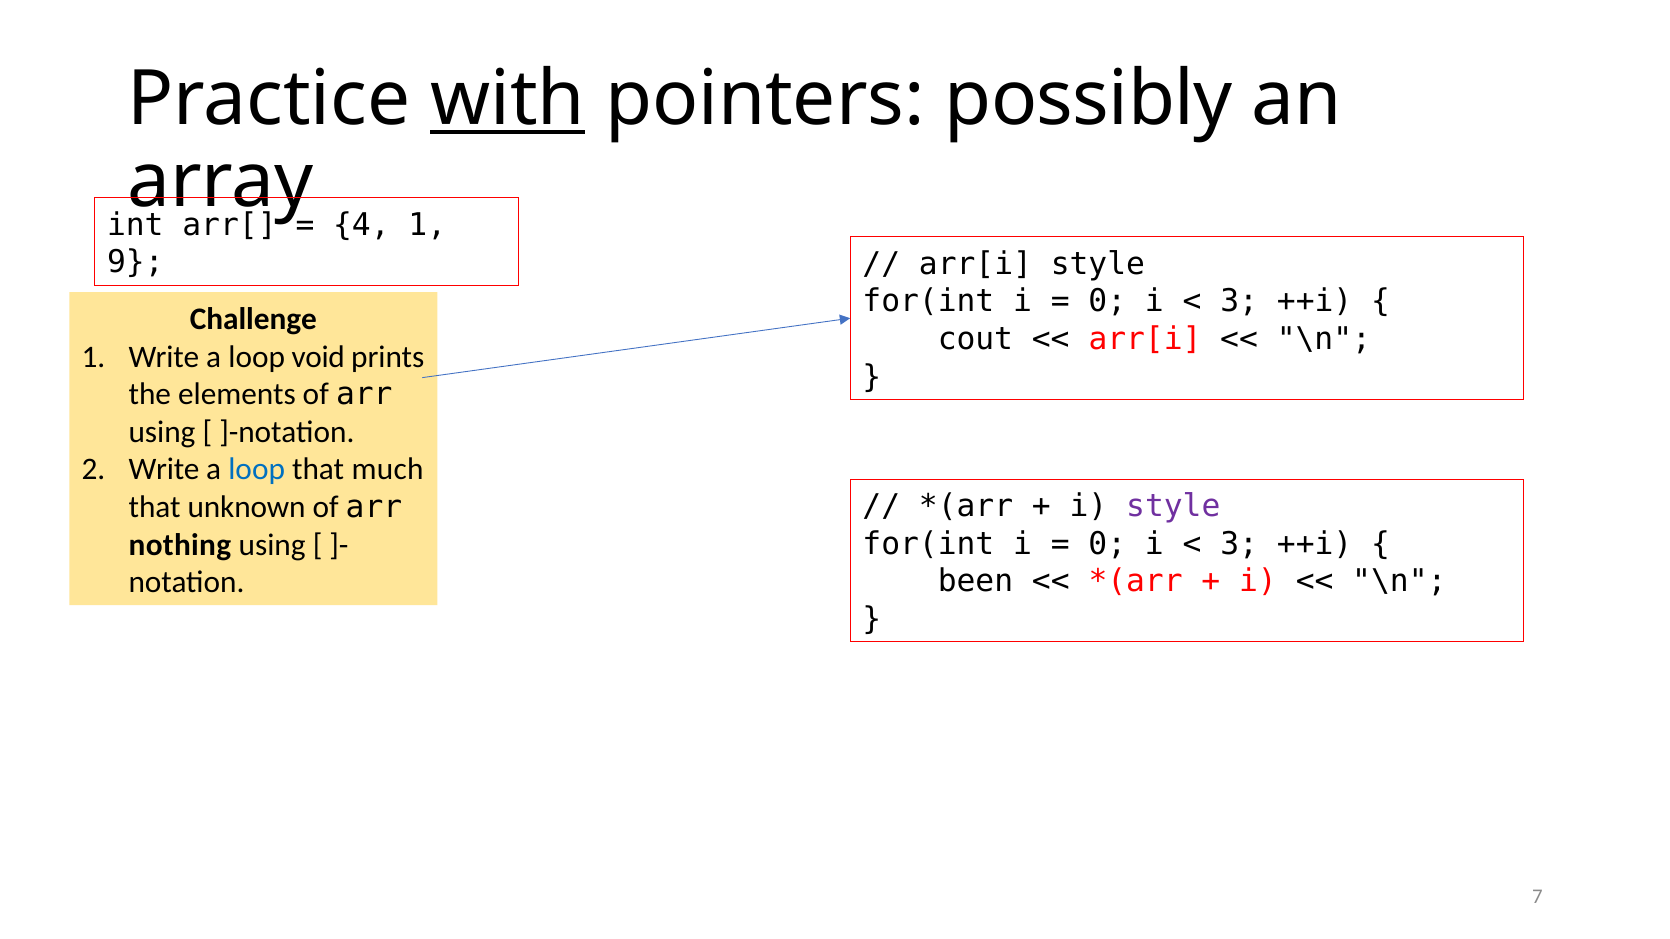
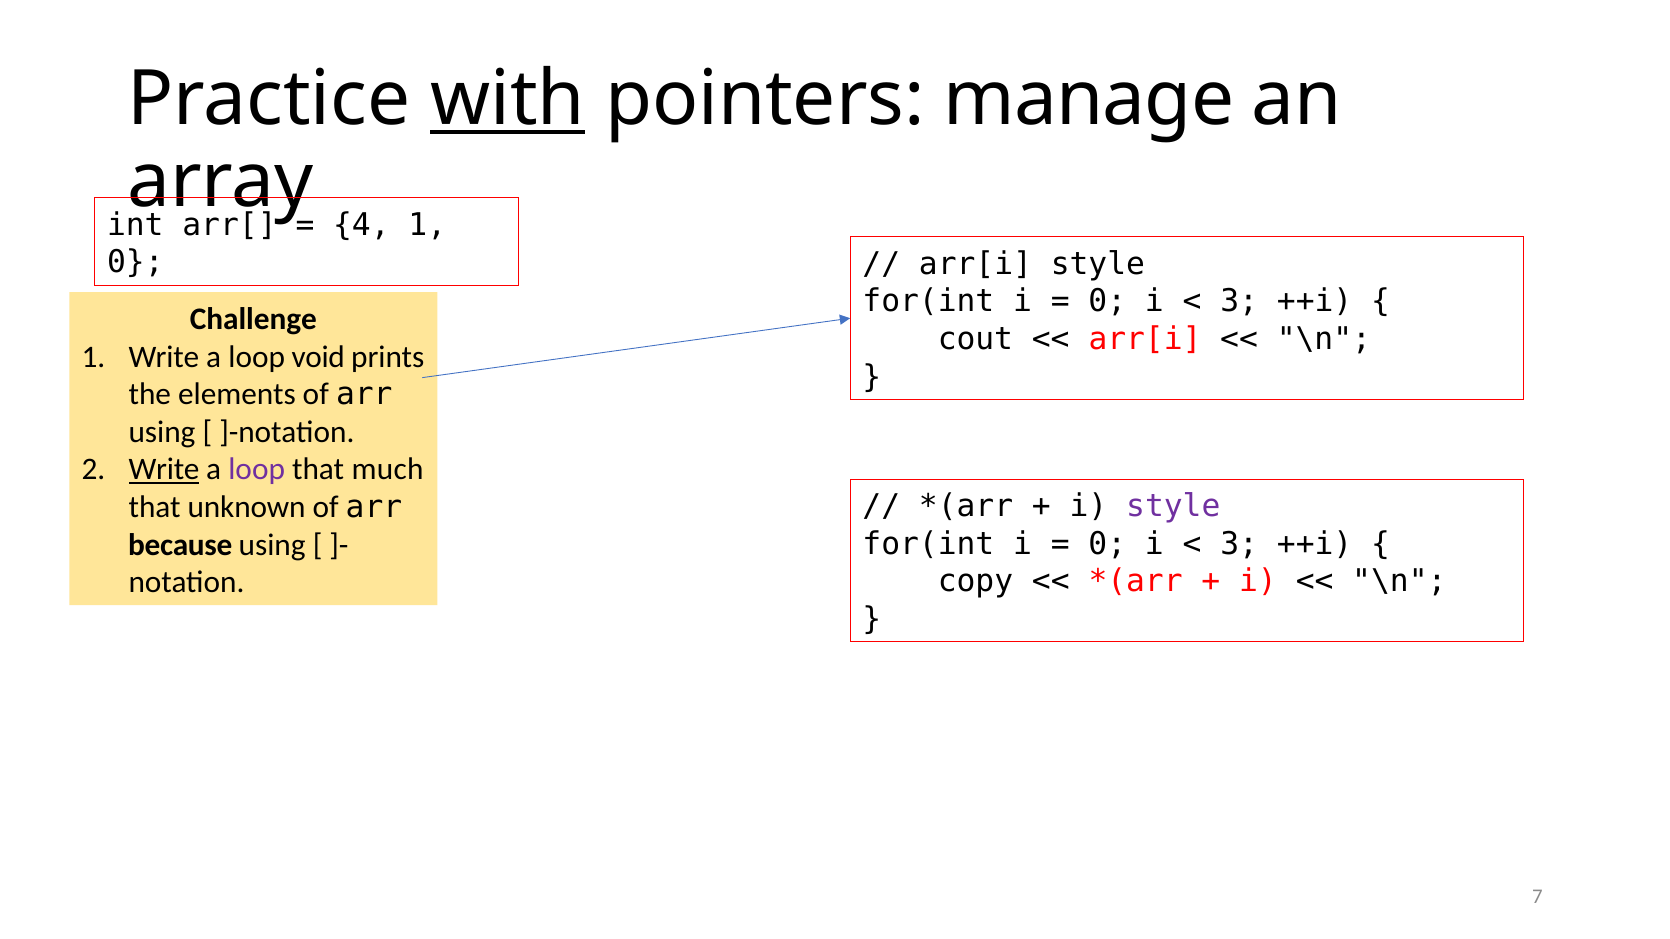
possibly: possibly -> manage (1089, 99)
9: 9 -> 0 (135, 263)
Write underline: none -> present (164, 470)
loop colour: blue -> purple (257, 470)
nothing: nothing -> because (180, 545)
been: been -> copy (975, 582)
